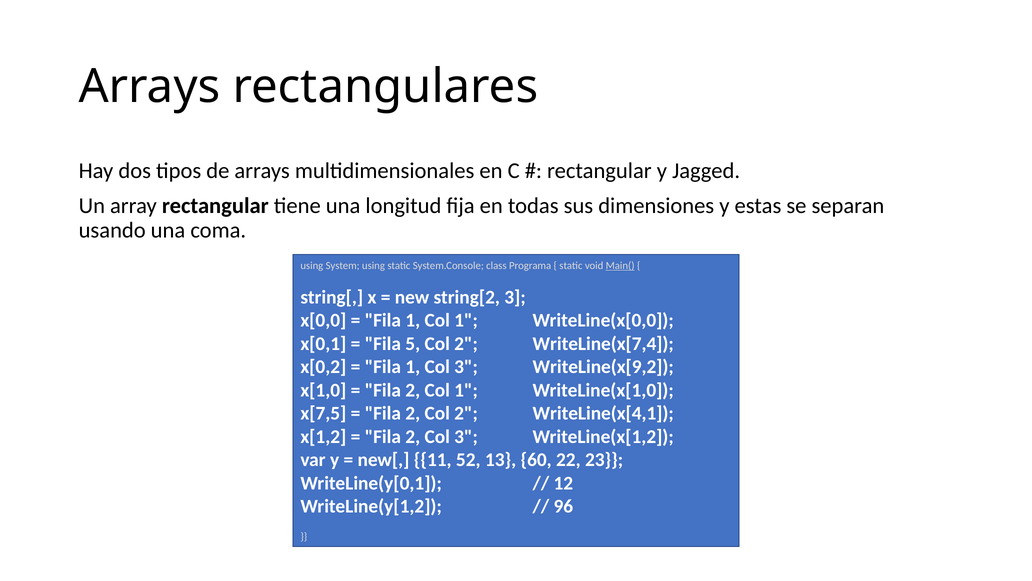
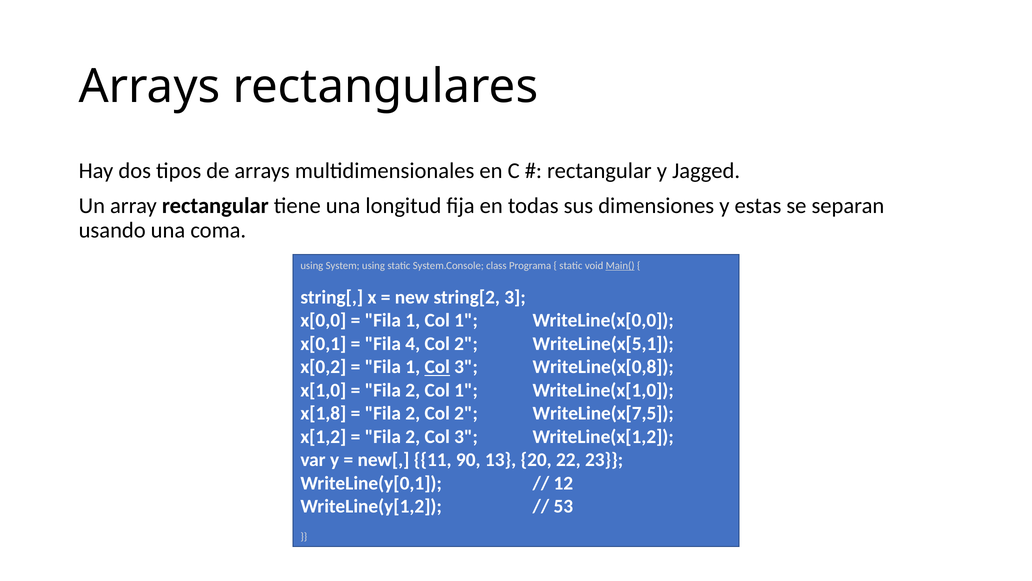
5: 5 -> 4 (413, 343)
WriteLine(x[7,4: WriteLine(x[7,4 -> WriteLine(x[5,1 (603, 343)
Col underline: none -> present (437, 367)
WriteLine(x[9,2: WriteLine(x[9,2 -> WriteLine(x[0,8 (603, 367)
x[7,5: x[7,5 -> x[1,8 (323, 413)
WriteLine(x[4,1: WriteLine(x[4,1 -> WriteLine(x[7,5 (603, 413)
52: 52 -> 90 (468, 460)
60: 60 -> 20 (536, 460)
96: 96 -> 53 (563, 506)
